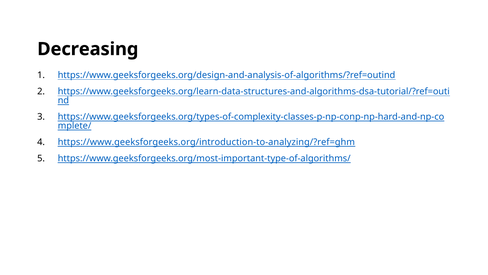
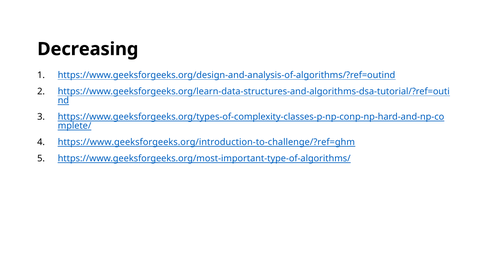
https://www.geeksforgeeks.org/introduction-to-analyzing/?ref=ghm: https://www.geeksforgeeks.org/introduction-to-analyzing/?ref=ghm -> https://www.geeksforgeeks.org/introduction-to-challenge/?ref=ghm (206, 142)
